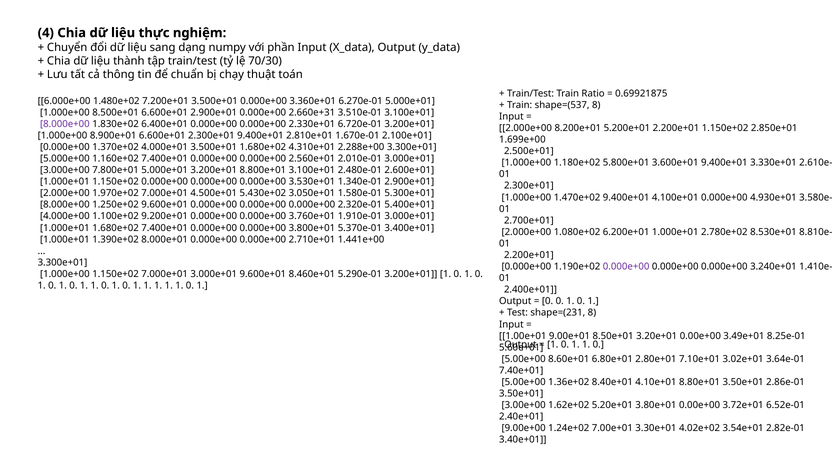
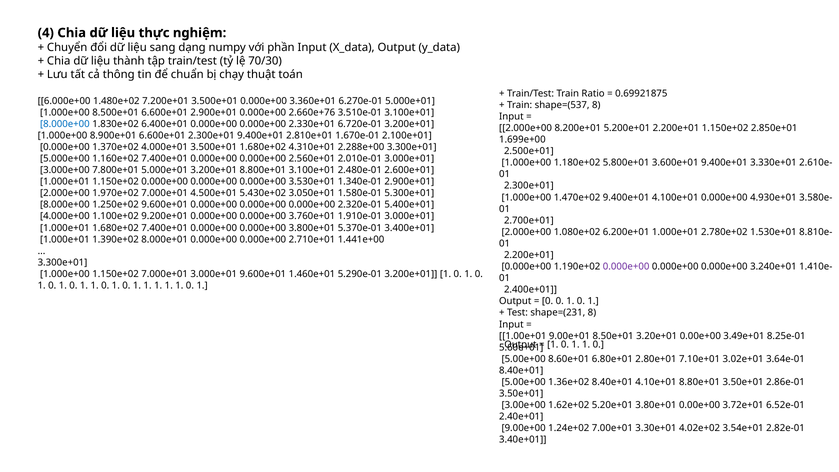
2.660e+31: 2.660e+31 -> 2.660e+76 (312, 112)
8.000e+00 colour: purple -> blue (65, 124)
8.530e+01: 8.530e+01 -> 1.530e+01 (773, 232)
8.460e+01: 8.460e+01 -> 1.460e+01 (312, 274)
7.40e+01: 7.40e+01 -> 8.40e+01 (521, 370)
